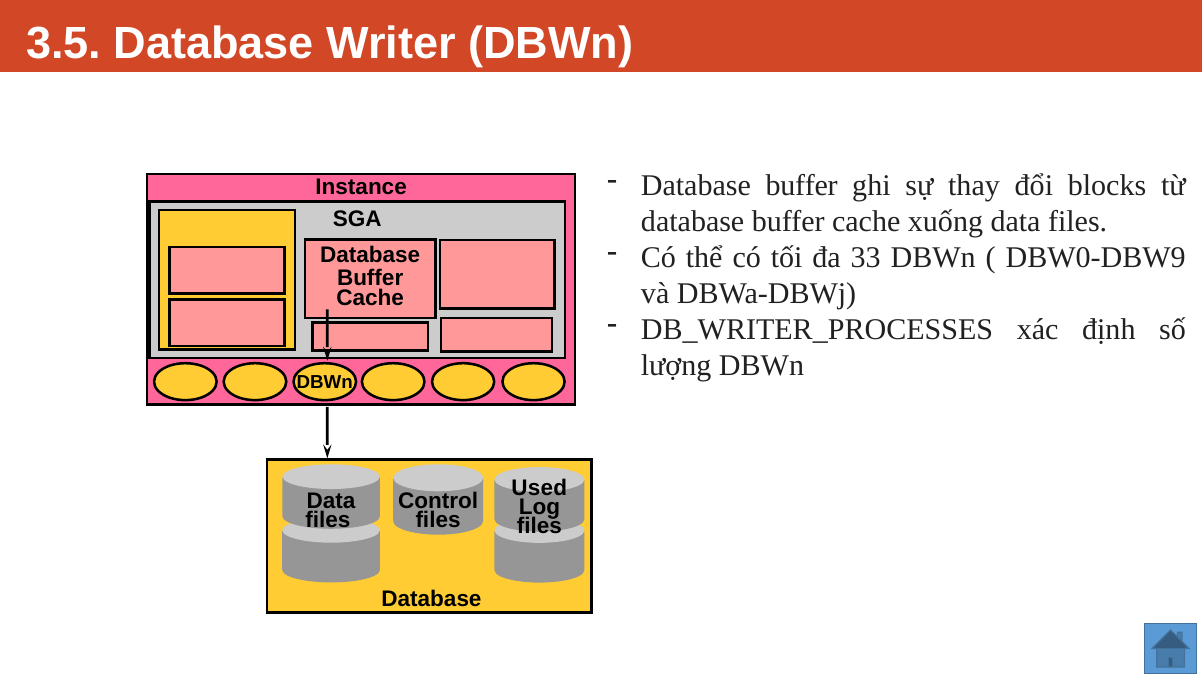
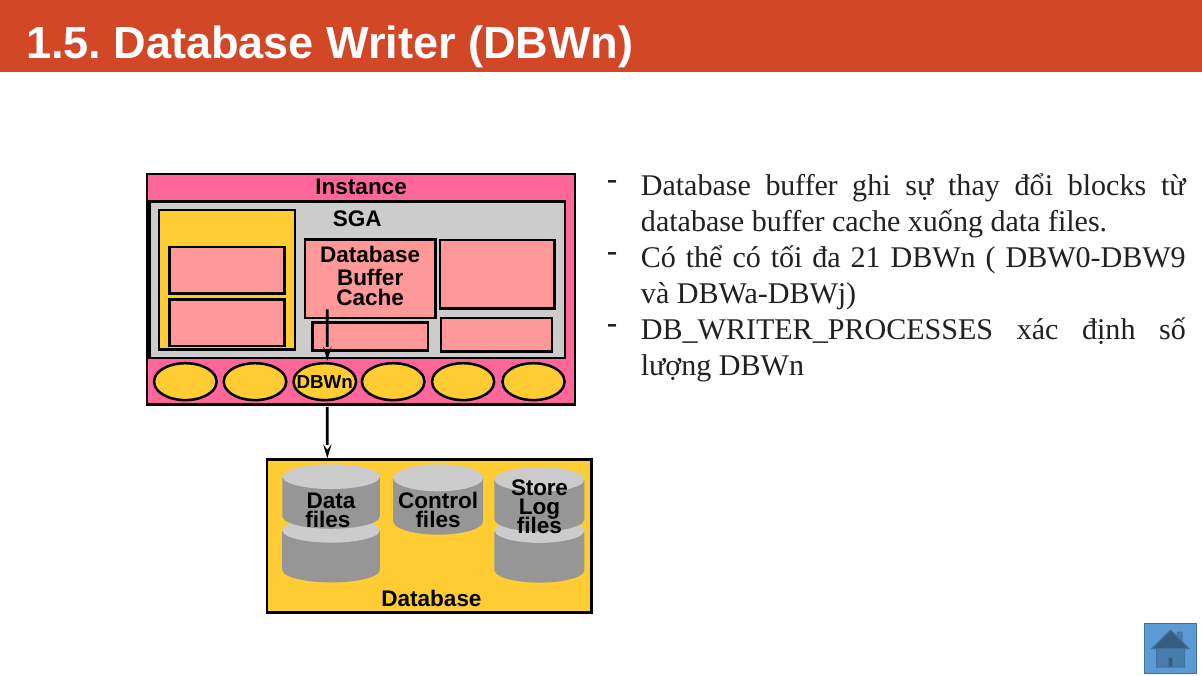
3.5: 3.5 -> 1.5 (64, 43)
33: 33 -> 21 (866, 257)
Used: Used -> Store (540, 488)
